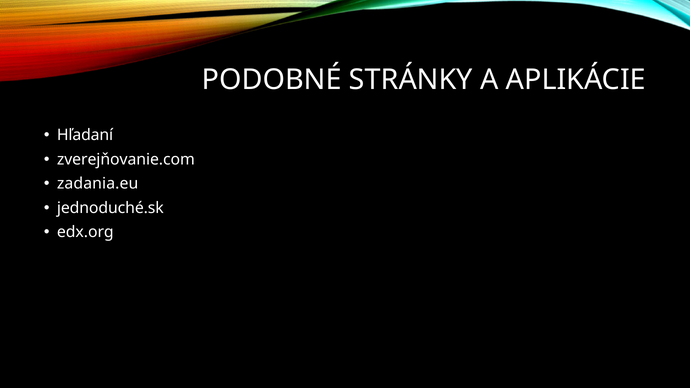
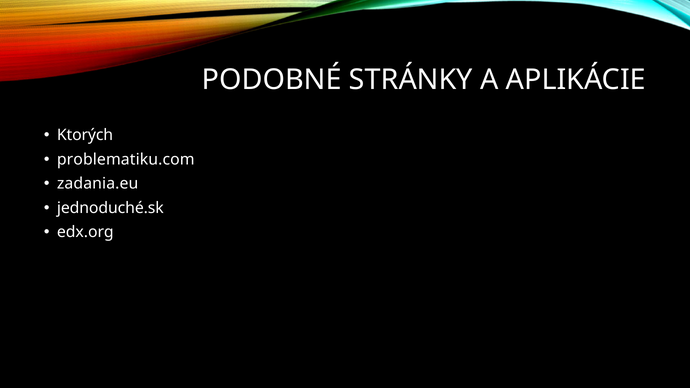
Hľadaní: Hľadaní -> Ktorých (85, 135)
zverejňovanie.com: zverejňovanie.com -> problematiku.com (126, 159)
